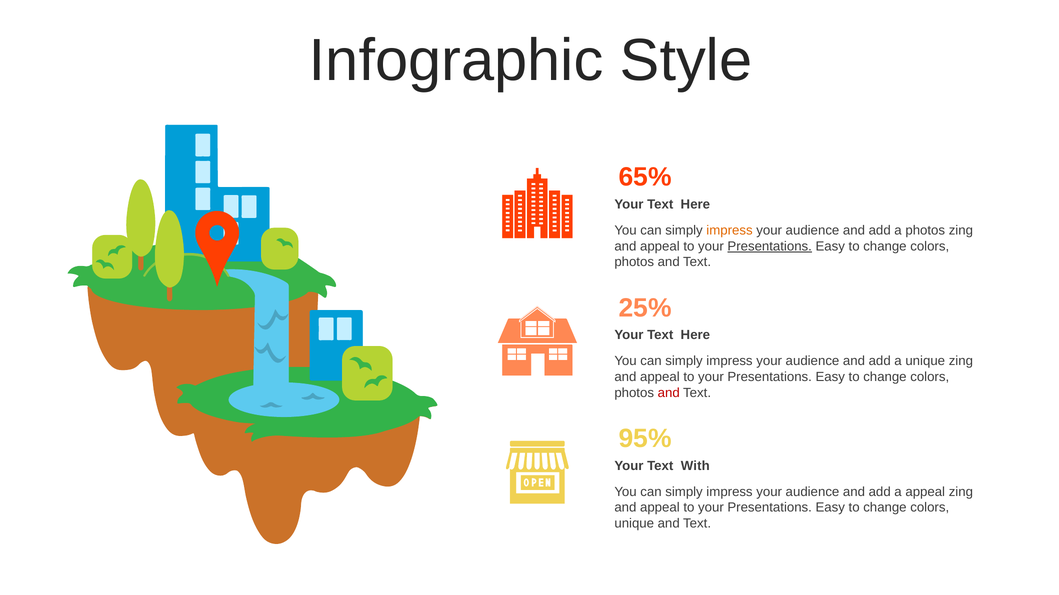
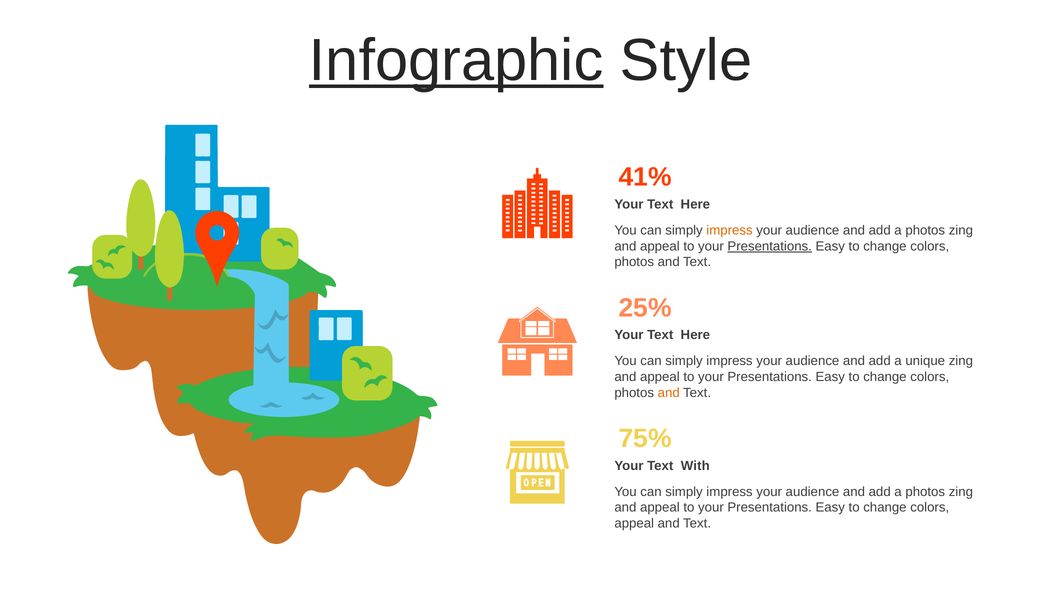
Infographic underline: none -> present (456, 61)
65%: 65% -> 41% (645, 177)
and colour: red -> orange (669, 393)
95%: 95% -> 75% (645, 439)
appeal: appeal -> photos (925, 492)
unique: unique -> appeal (634, 524)
